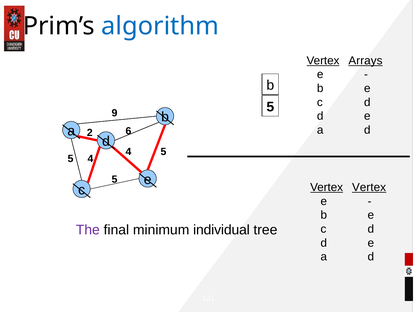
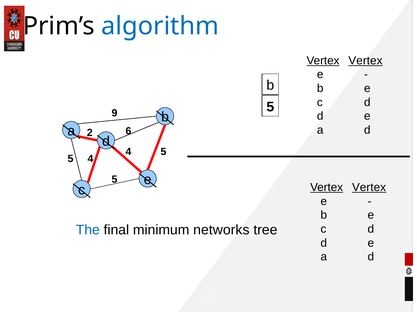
Arrays: Arrays -> Vertex (365, 61)
The colour: purple -> blue (88, 230)
individual: individual -> networks (221, 230)
